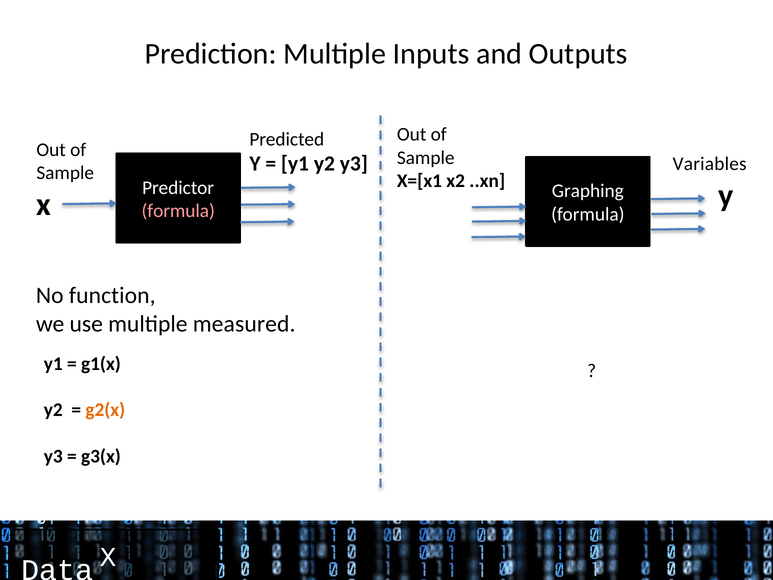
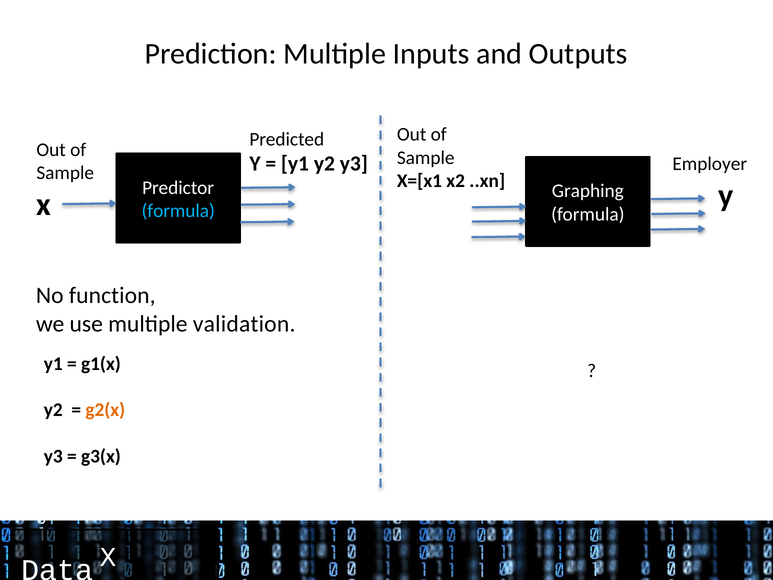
Variables: Variables -> Employer (710, 164)
formula colour: pink -> light blue (178, 211)
measured: measured -> validation (244, 324)
